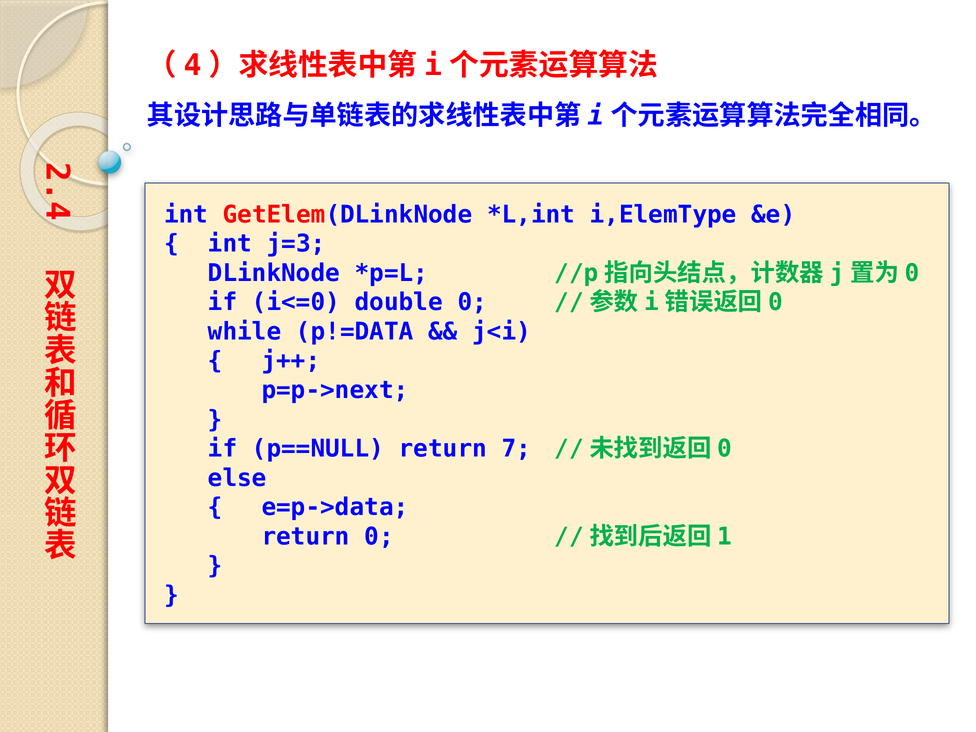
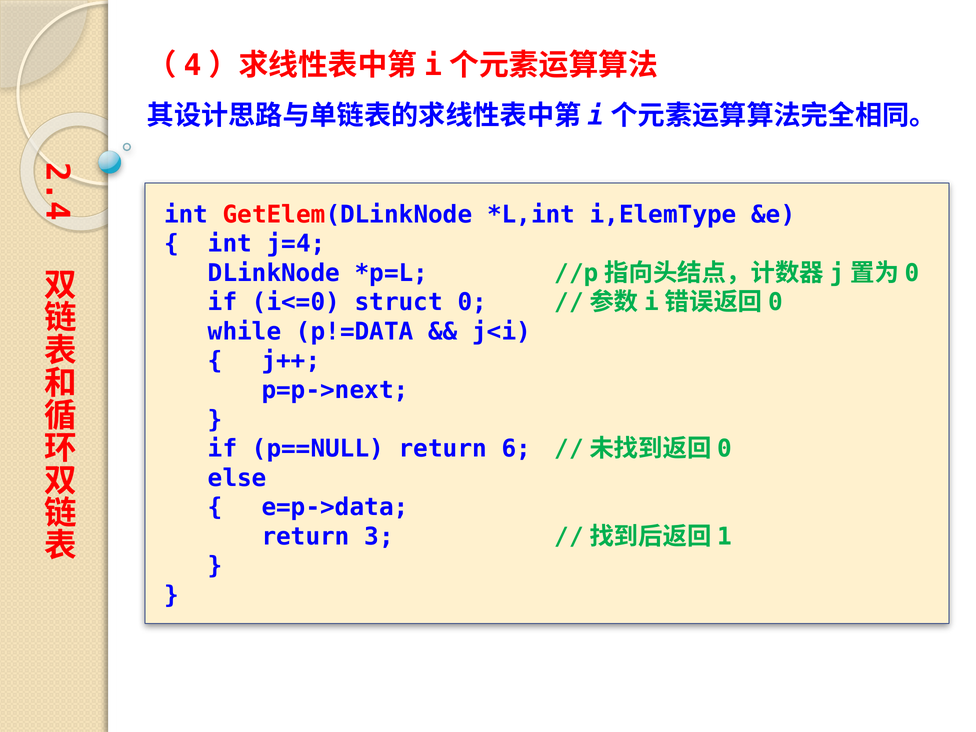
j=3: j=3 -> j=4 (296, 244)
double: double -> struct (399, 302)
7: 7 -> 6 (516, 449)
return 0: 0 -> 3 (379, 537)
